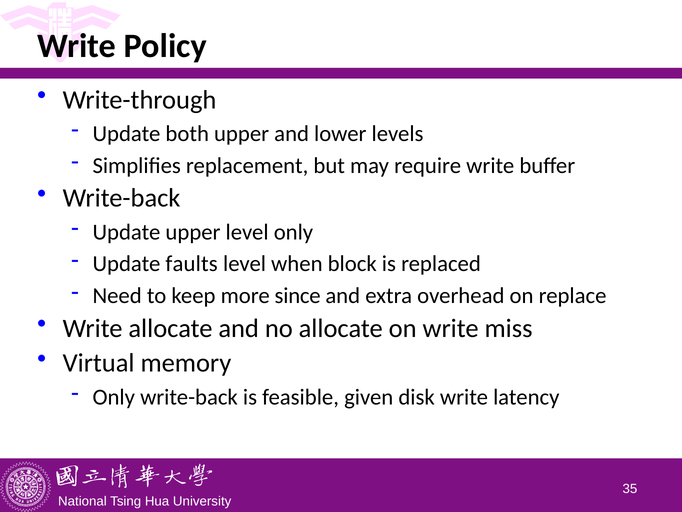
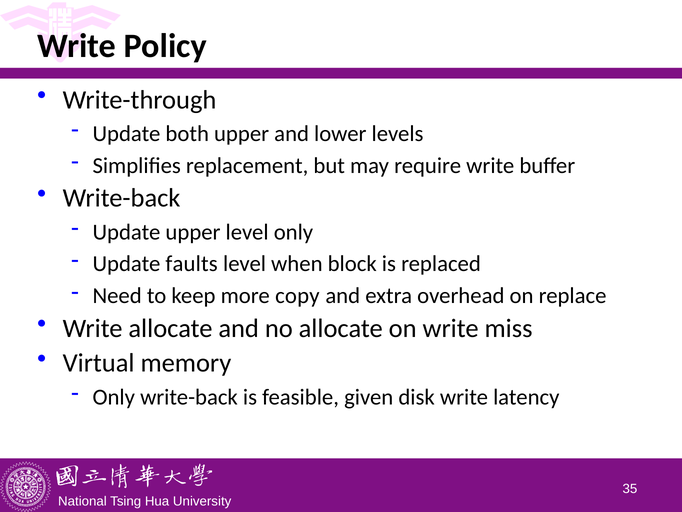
since: since -> copy (297, 296)
